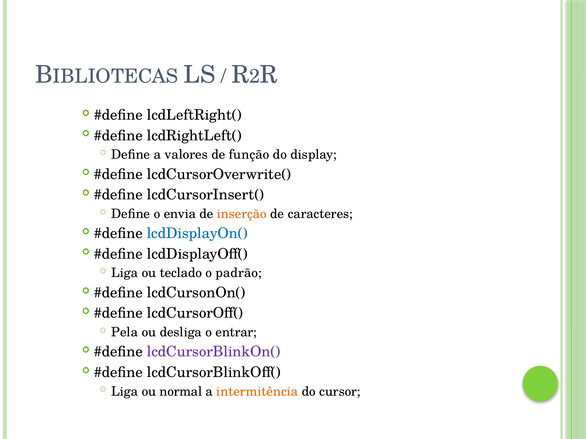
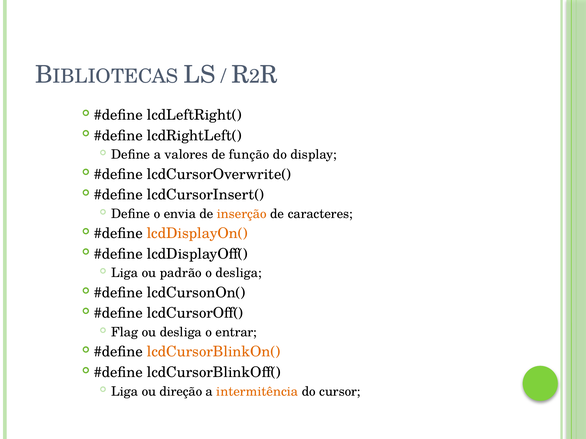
lcdDisplayOn( colour: blue -> orange (197, 234)
teclado: teclado -> padrão (181, 273)
o padrão: padrão -> desliga (239, 273)
Pela: Pela -> Flag (125, 333)
lcdCursorBlinkOn( colour: purple -> orange (214, 352)
normal: normal -> direção (181, 392)
